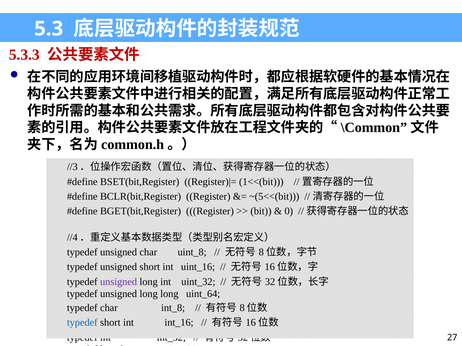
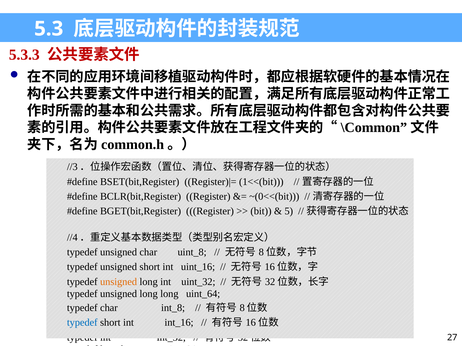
~(5<<(bit: ~(5<<(bit -> ~(0<<(bit (274, 197)
0: 0 -> 5 (289, 212)
unsigned colour: purple -> orange (119, 282)
